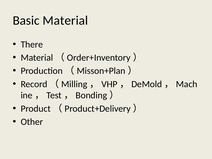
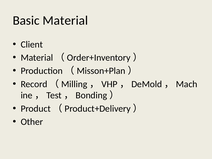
There: There -> Client (32, 44)
